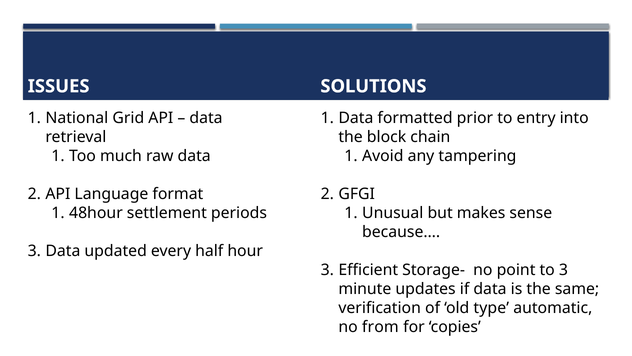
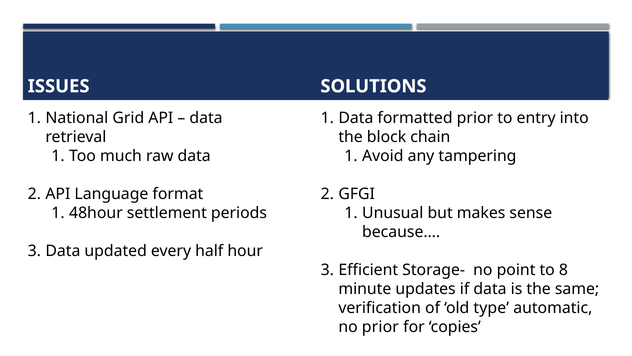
to 3: 3 -> 8 (563, 269)
no from: from -> prior (380, 326)
